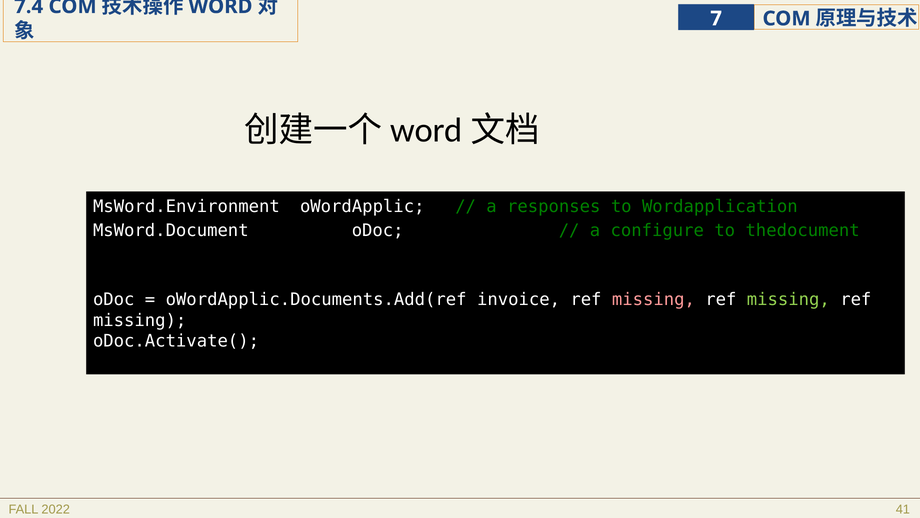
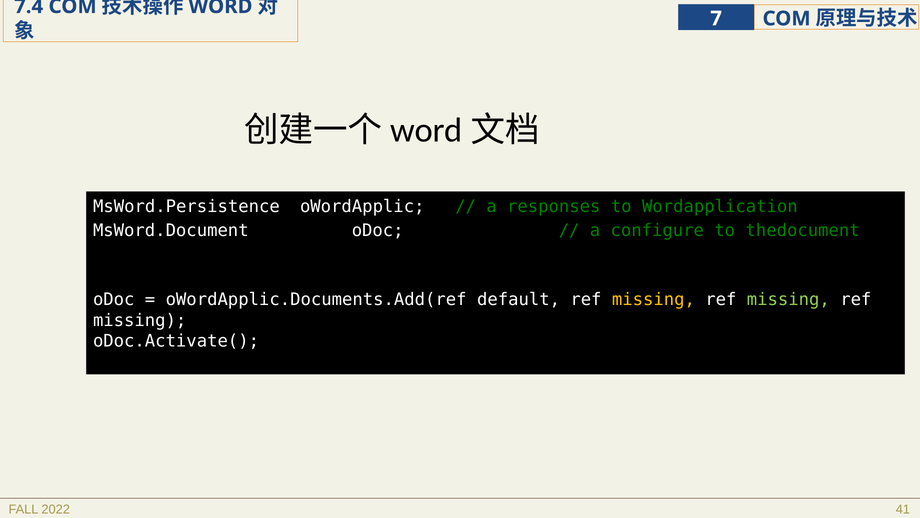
MsWord.Environment: MsWord.Environment -> MsWord.Persistence (186, 206)
invoice: invoice -> default (519, 299)
missing colour: pink -> yellow (653, 299)
